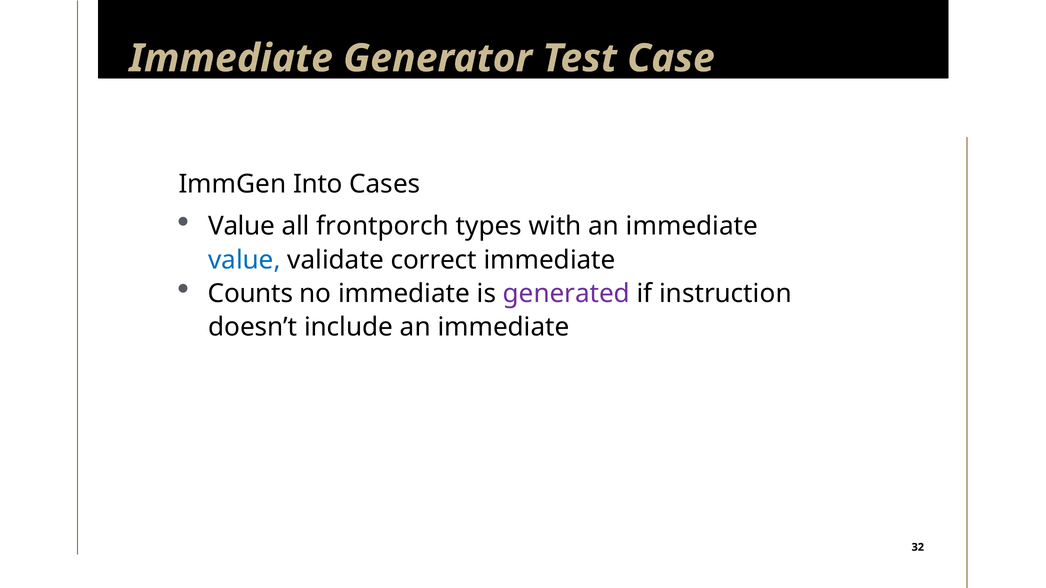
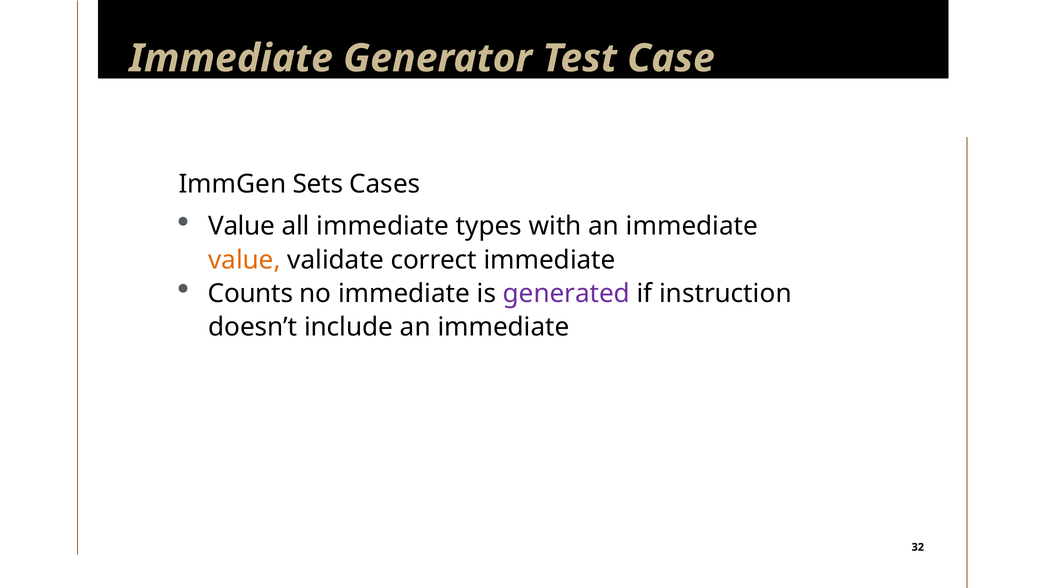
Into: Into -> Sets (318, 184)
all frontporch: frontporch -> immediate (383, 226)
value colour: blue -> orange (244, 260)
